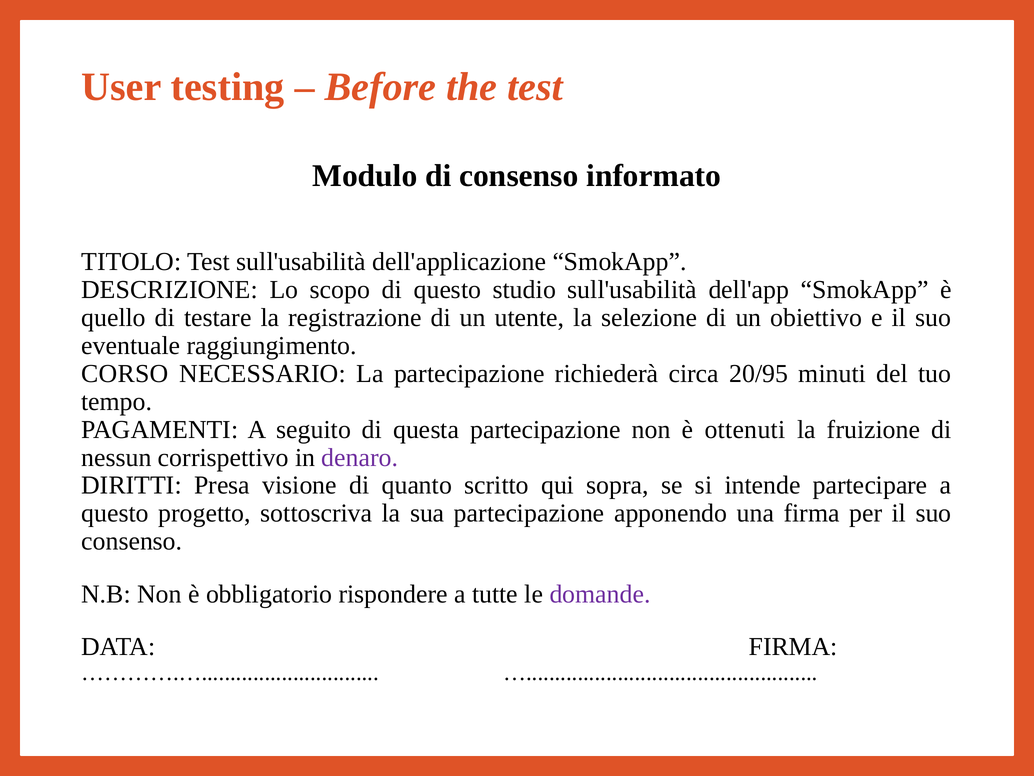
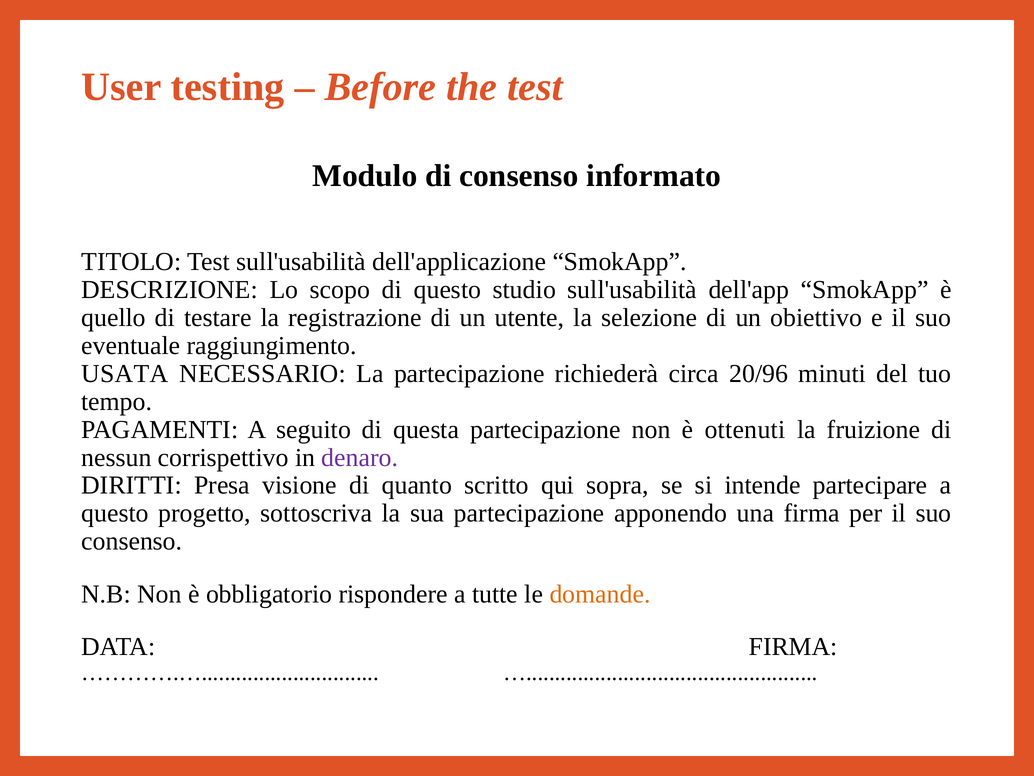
CORSO: CORSO -> USATA (125, 373)
20/95: 20/95 -> 20/96 (759, 373)
domande colour: purple -> orange (600, 594)
